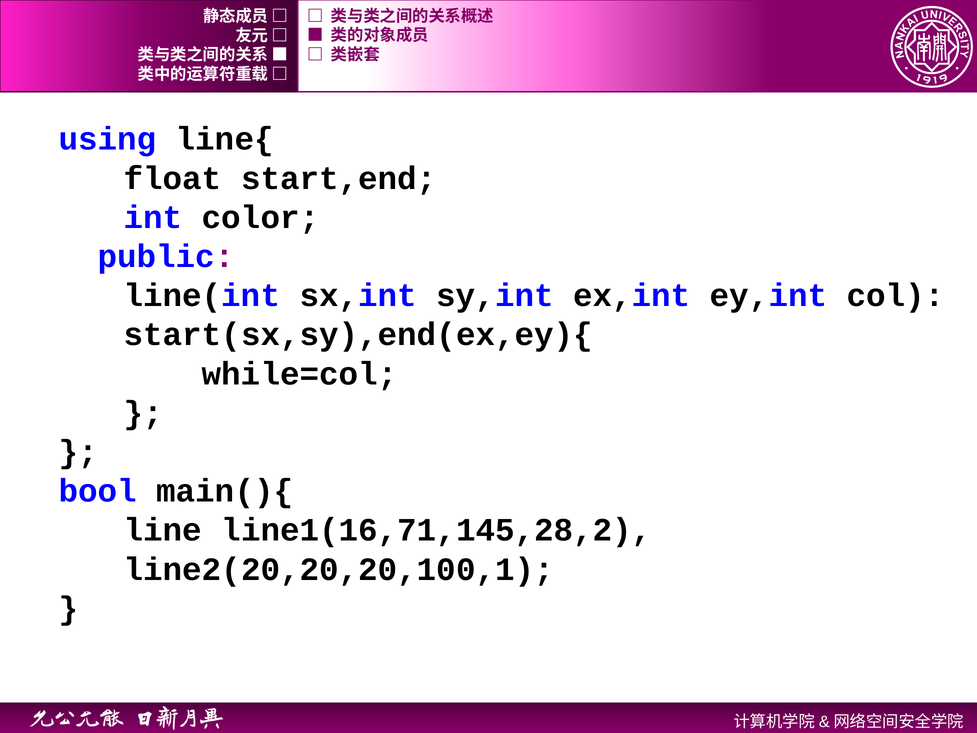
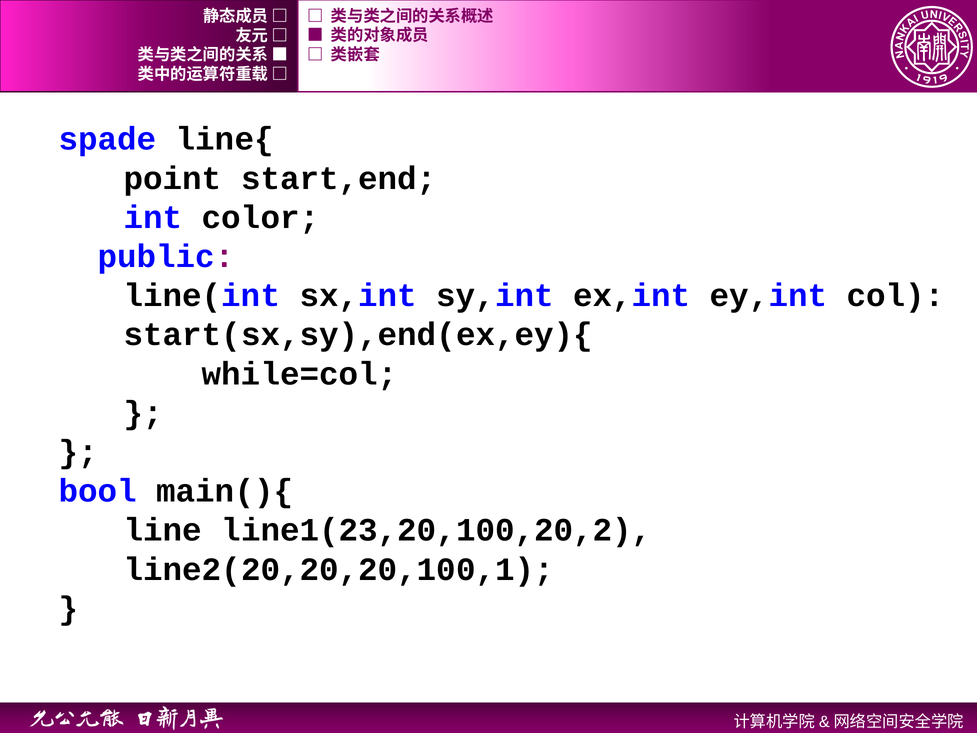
using: using -> spade (107, 139)
float: float -> point (173, 178)
line1(16,71,145,28,2: line1(16,71,145,28,2 -> line1(23,20,100,20,2 (436, 530)
